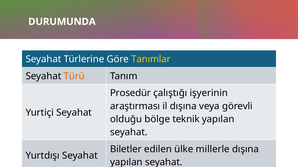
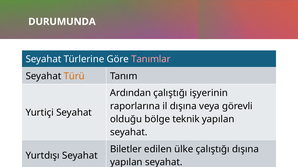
Tanımlar colour: yellow -> pink (151, 59)
Prosedür: Prosedür -> Ardından (131, 93)
araştırması: araştırması -> raporlarına (135, 106)
ülke millerle: millerle -> çalıştığı (213, 150)
